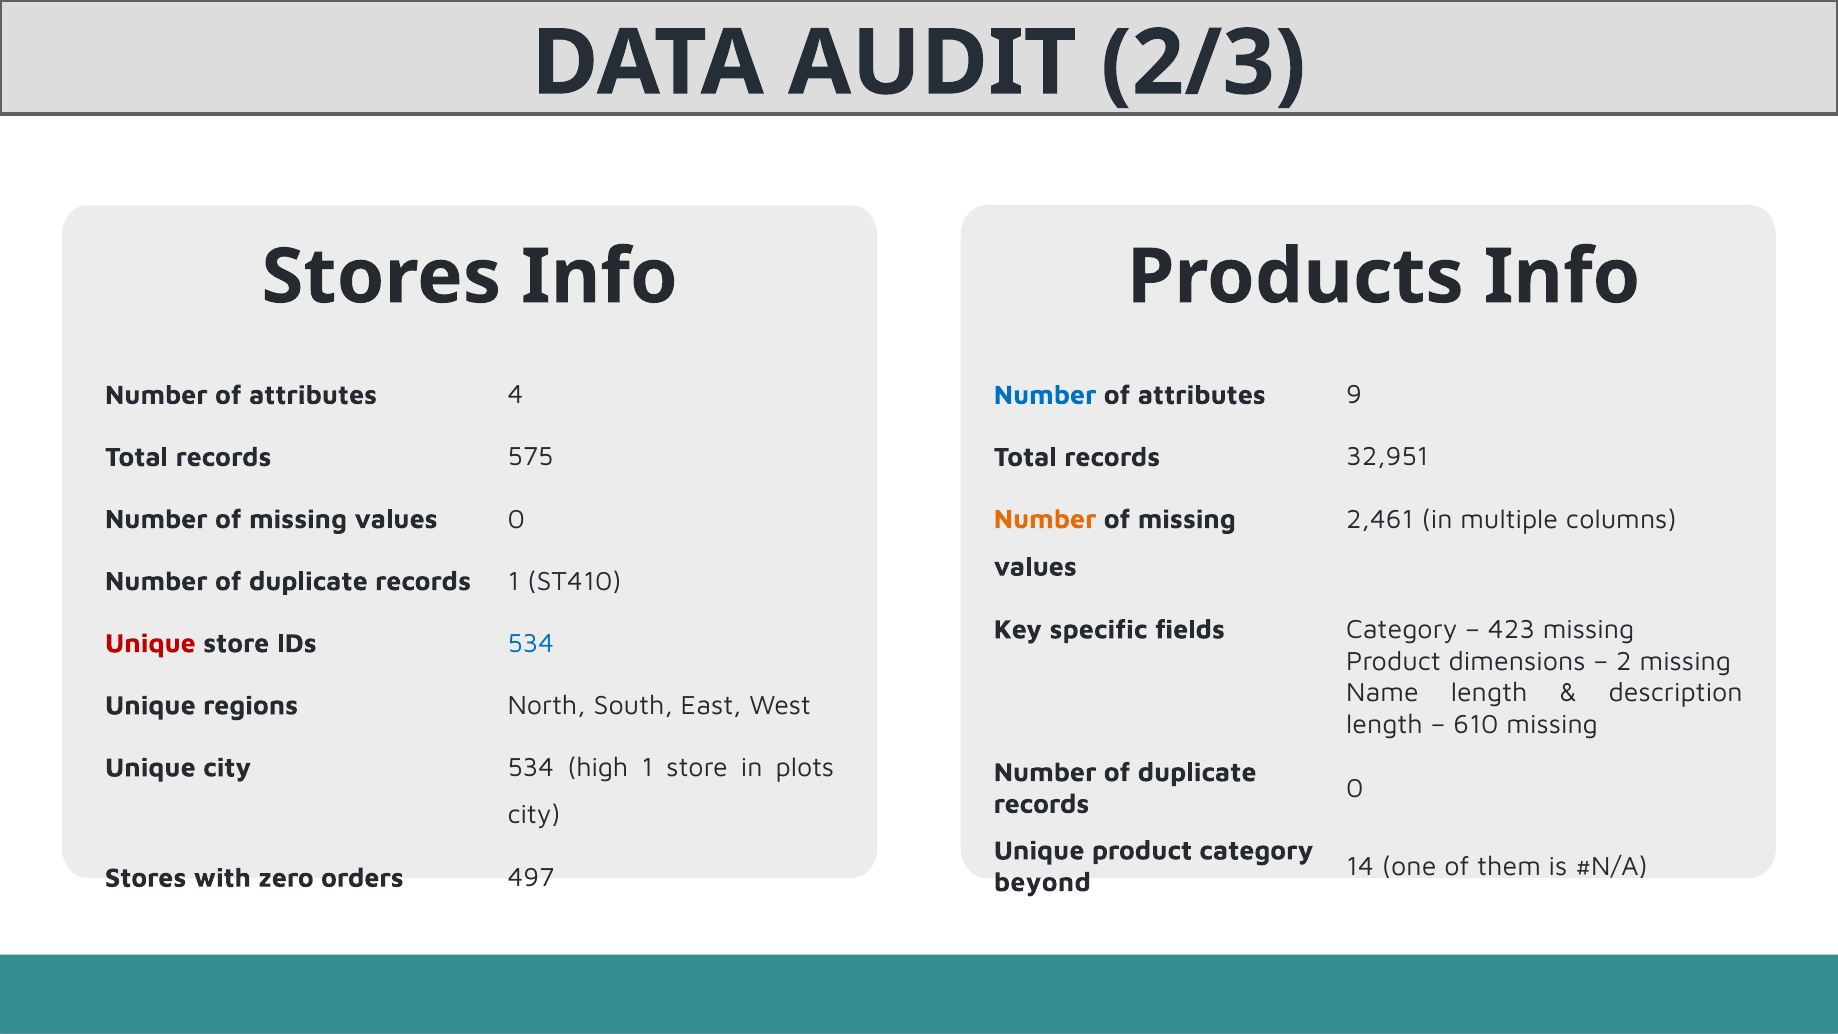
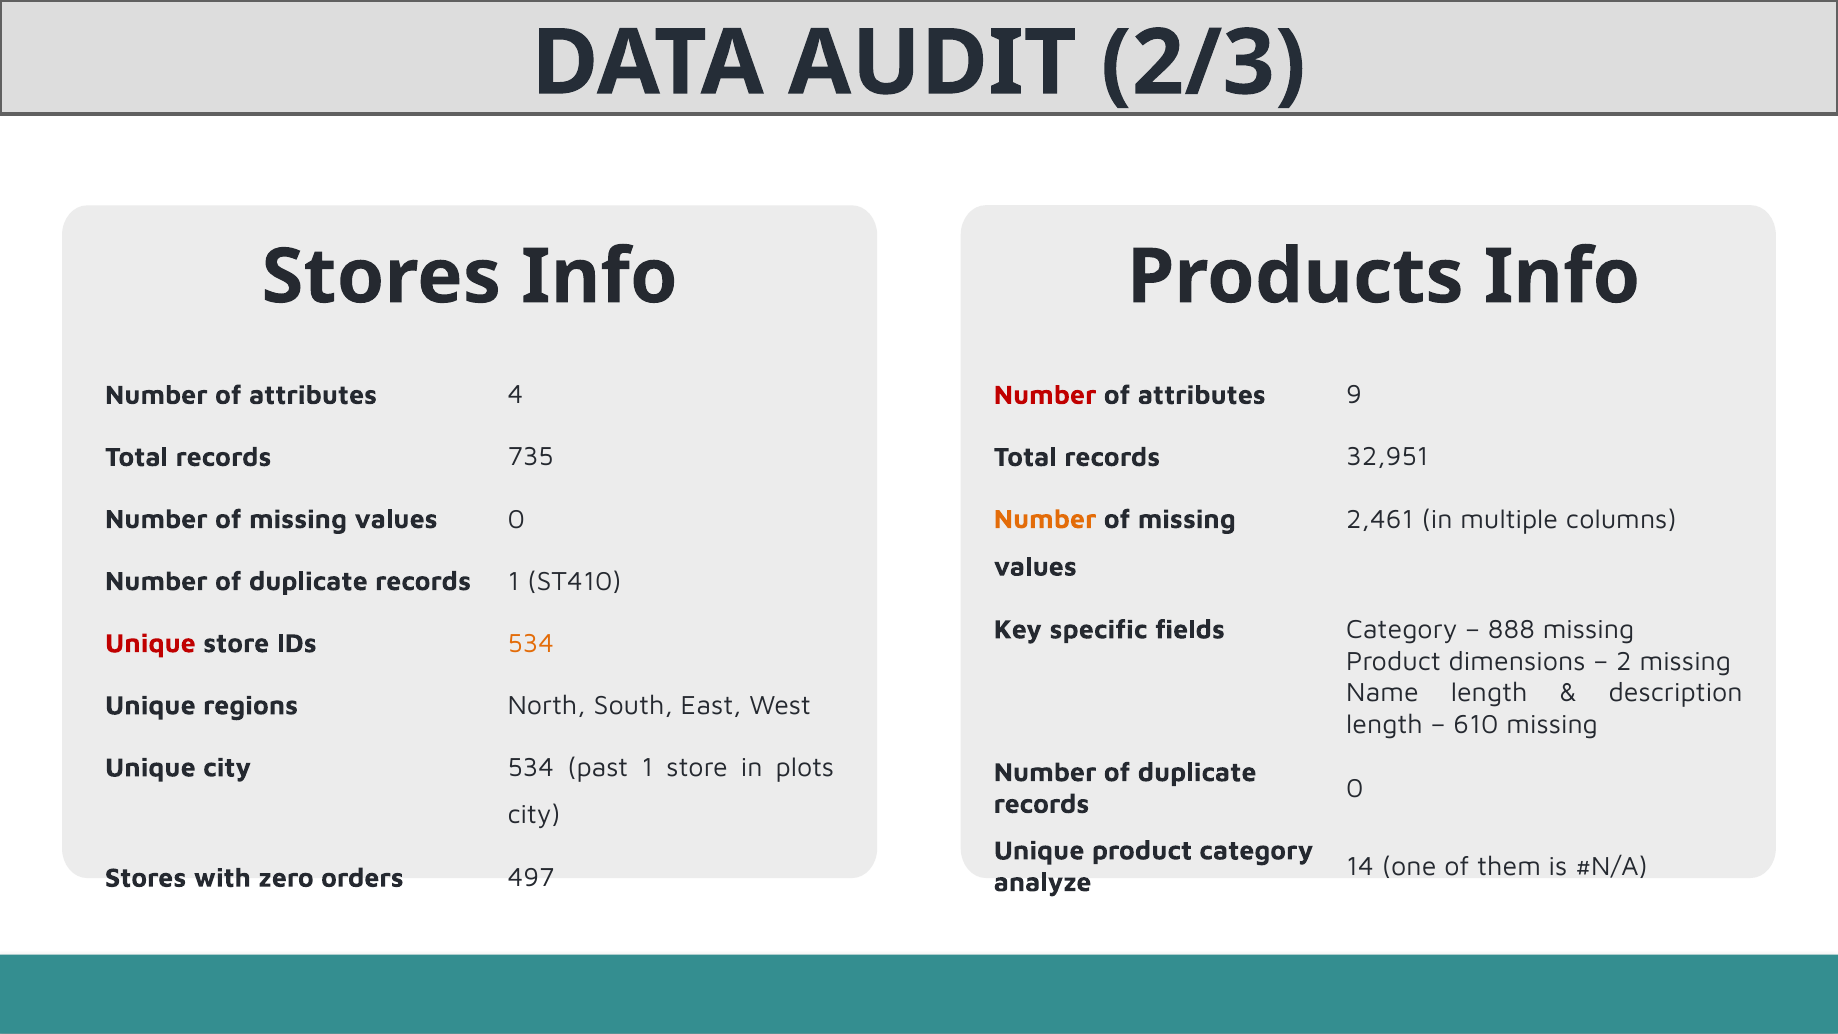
Number colour: blue -> red (1045, 395)
575: 575 -> 735 (531, 457)
423: 423 -> 888 (1511, 629)
534 colour: blue -> orange (531, 643)
high: high -> past (598, 767)
beyond: beyond -> analyze (1043, 882)
